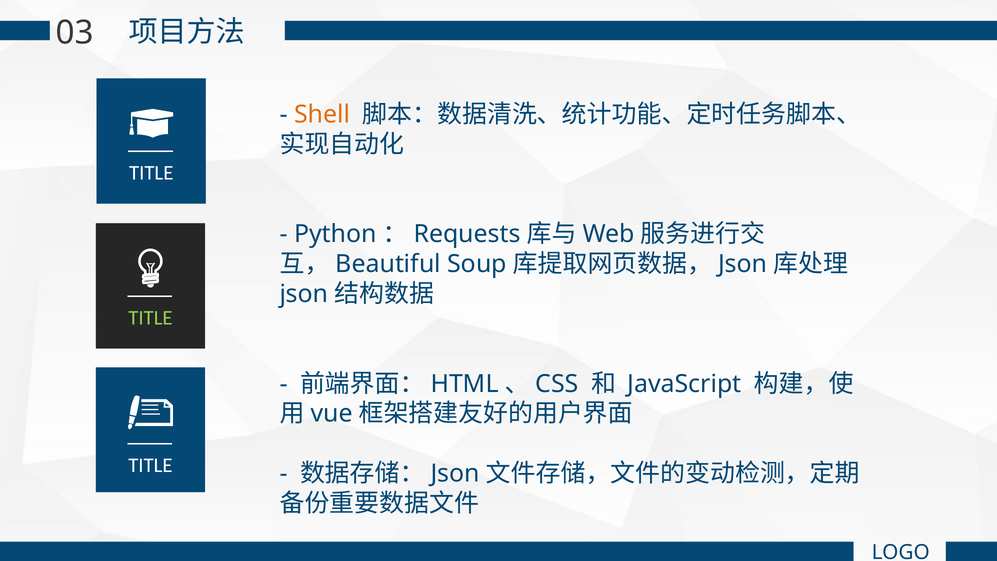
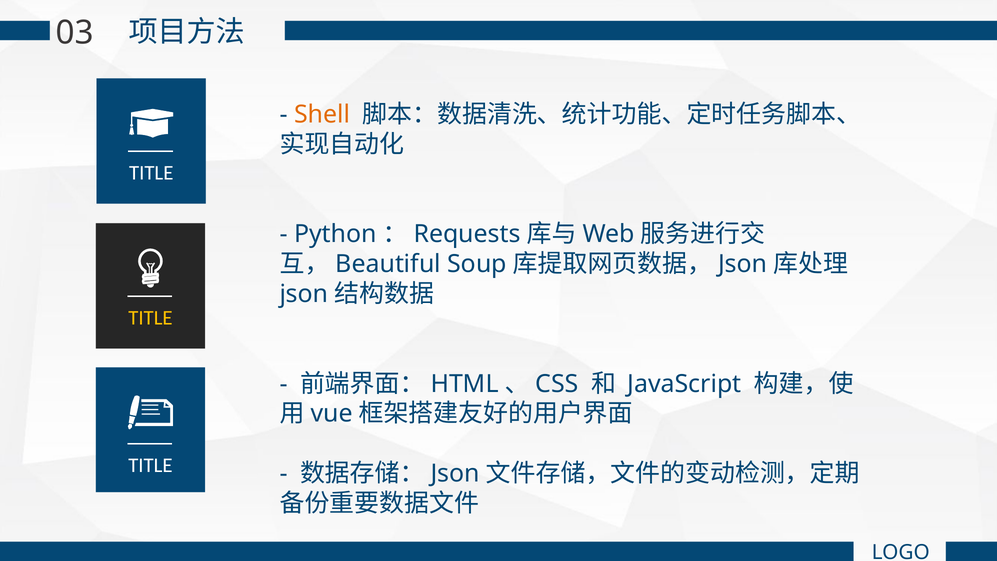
TITLE colour: light green -> yellow (150, 318)
